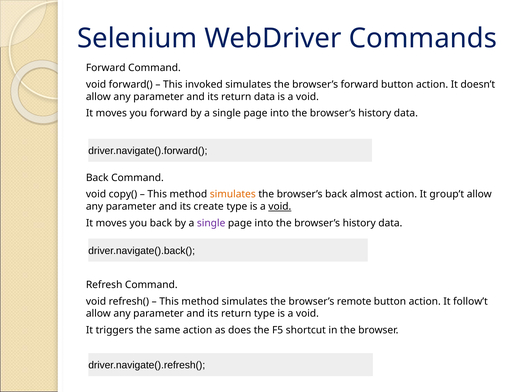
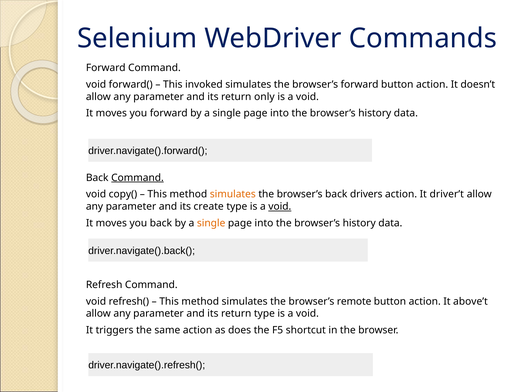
return data: data -> only (264, 97)
Command underline: none -> present (137, 178)
almost: almost -> drivers (366, 194)
group’t: group’t -> driver’t (447, 194)
single colour: purple -> orange (211, 223)
follow’t: follow’t -> above’t (470, 301)
